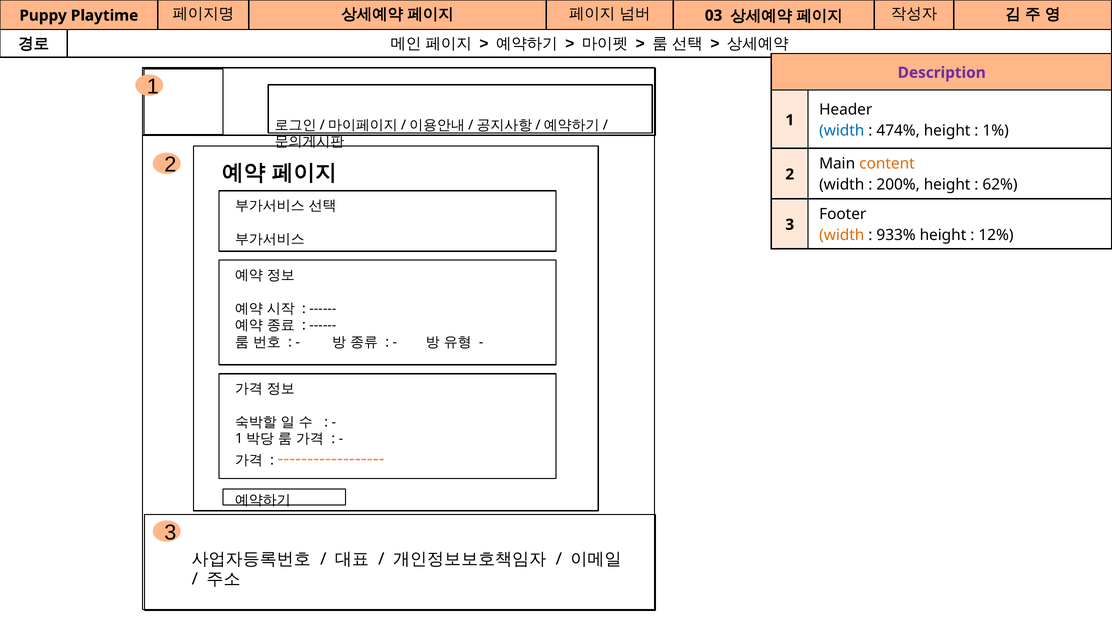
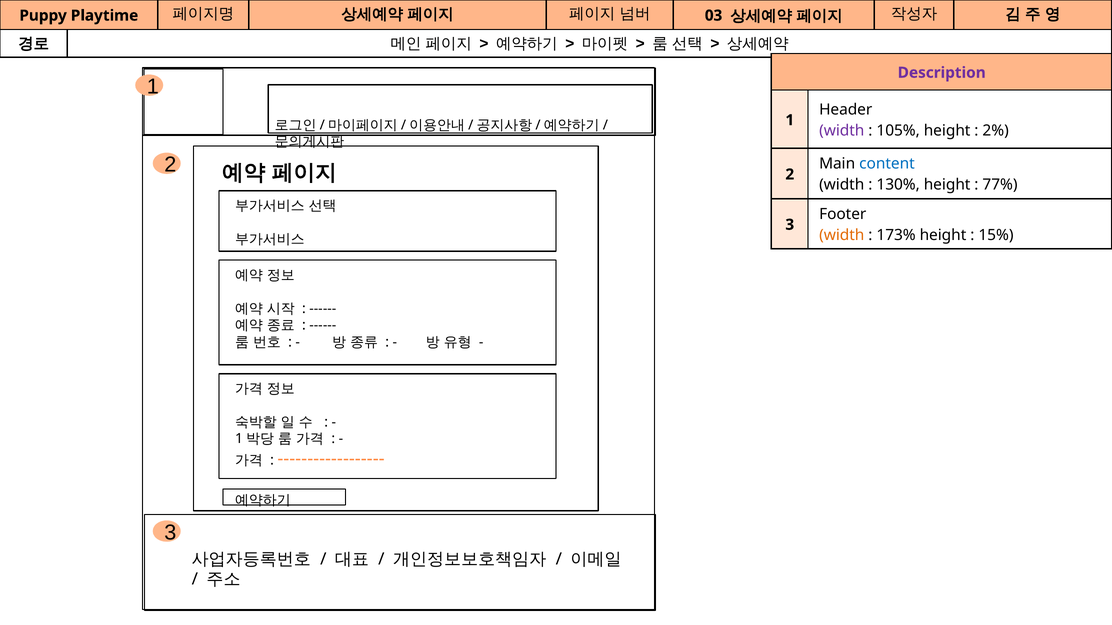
width colour: blue -> purple (842, 131)
474%: 474% -> 105% (898, 131)
1%: 1% -> 2% (996, 131)
content colour: orange -> blue (887, 164)
200%: 200% -> 130% (898, 185)
62%: 62% -> 77% (1000, 185)
933%: 933% -> 173% (896, 235)
12%: 12% -> 15% (996, 235)
